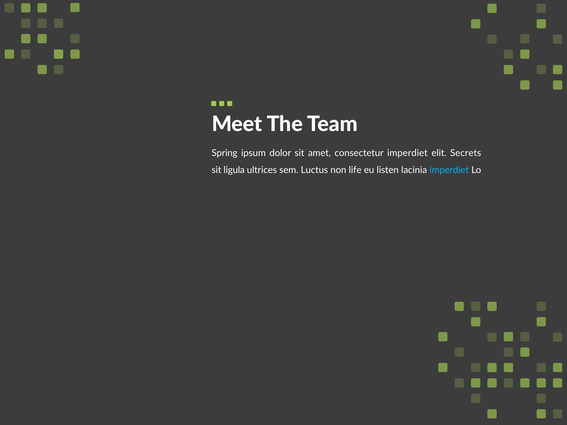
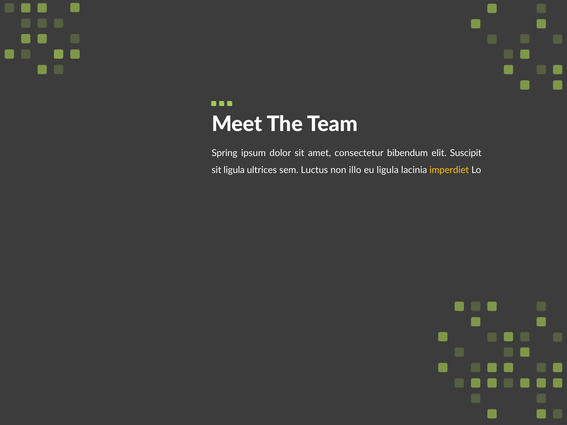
consectetur imperdiet: imperdiet -> bibendum (407, 153)
Secrets: Secrets -> Suscipit (466, 153)
life: life -> illo (355, 170)
eu listen: listen -> ligula (388, 170)
imperdiet colour: light blue -> yellow (449, 170)
